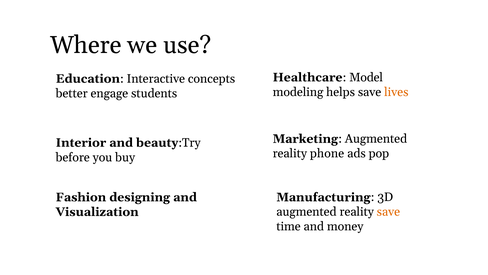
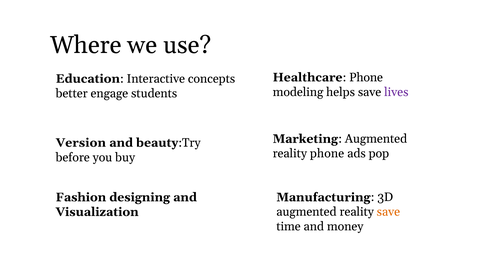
Healthcare Model: Model -> Phone (366, 77)
lives colour: orange -> purple (396, 92)
Interior: Interior -> Version (81, 142)
